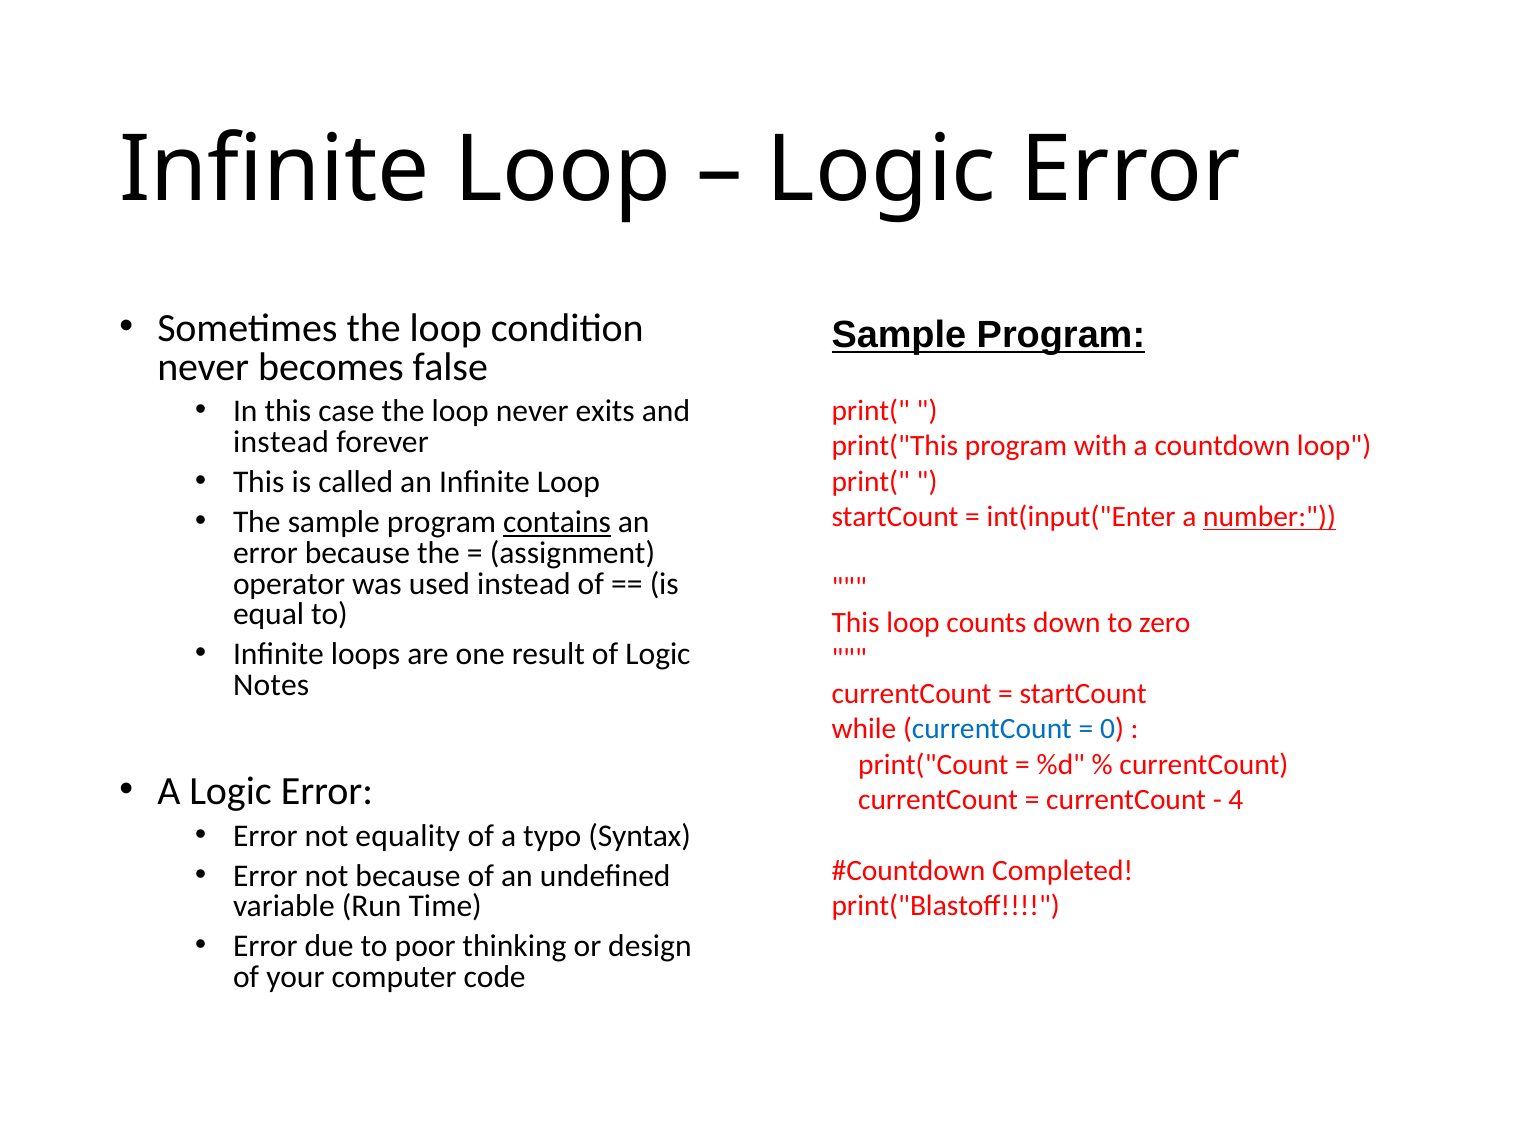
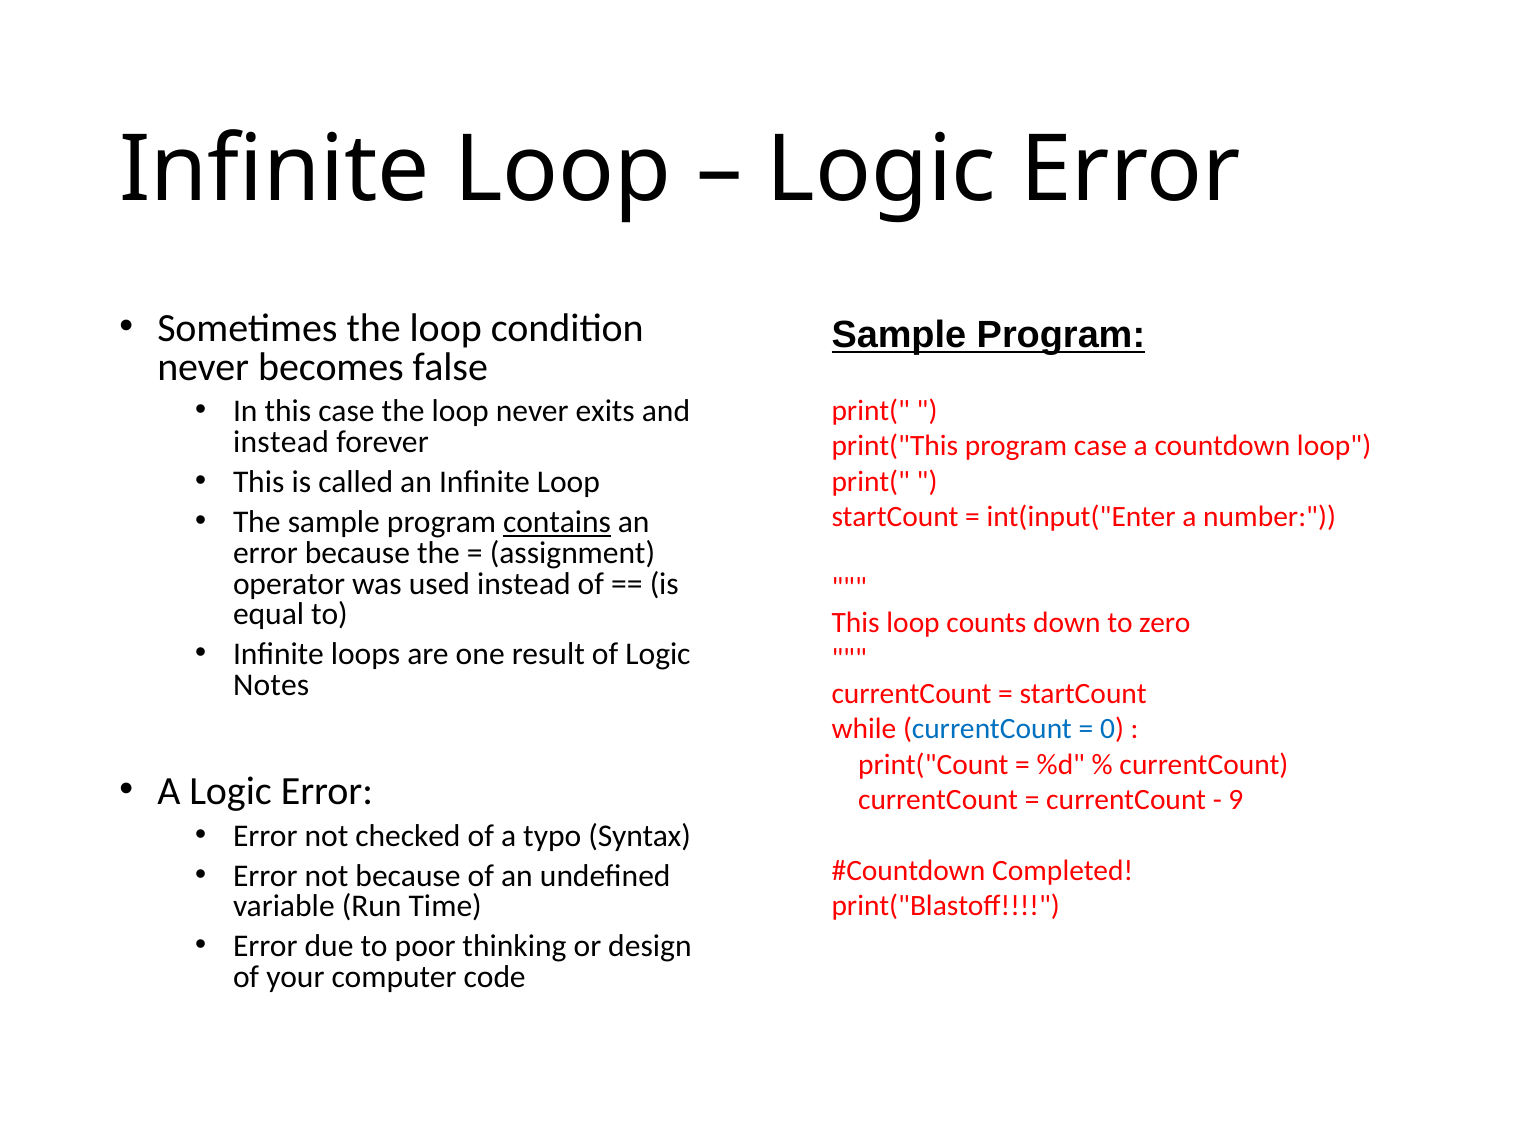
program with: with -> case (1100, 446)
number underline: present -> none (1270, 517)
4: 4 -> 9 (1236, 800)
equality: equality -> checked (408, 836)
